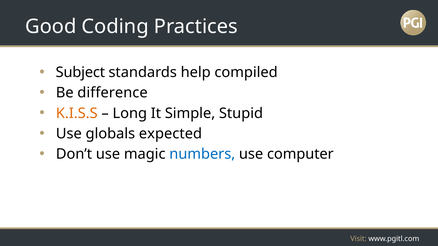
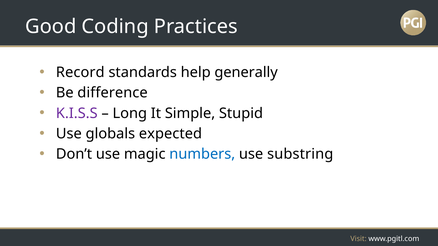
Subject: Subject -> Record (80, 73)
compiled: compiled -> generally (246, 73)
K.I.S.S colour: orange -> purple (77, 113)
computer: computer -> substring (300, 154)
